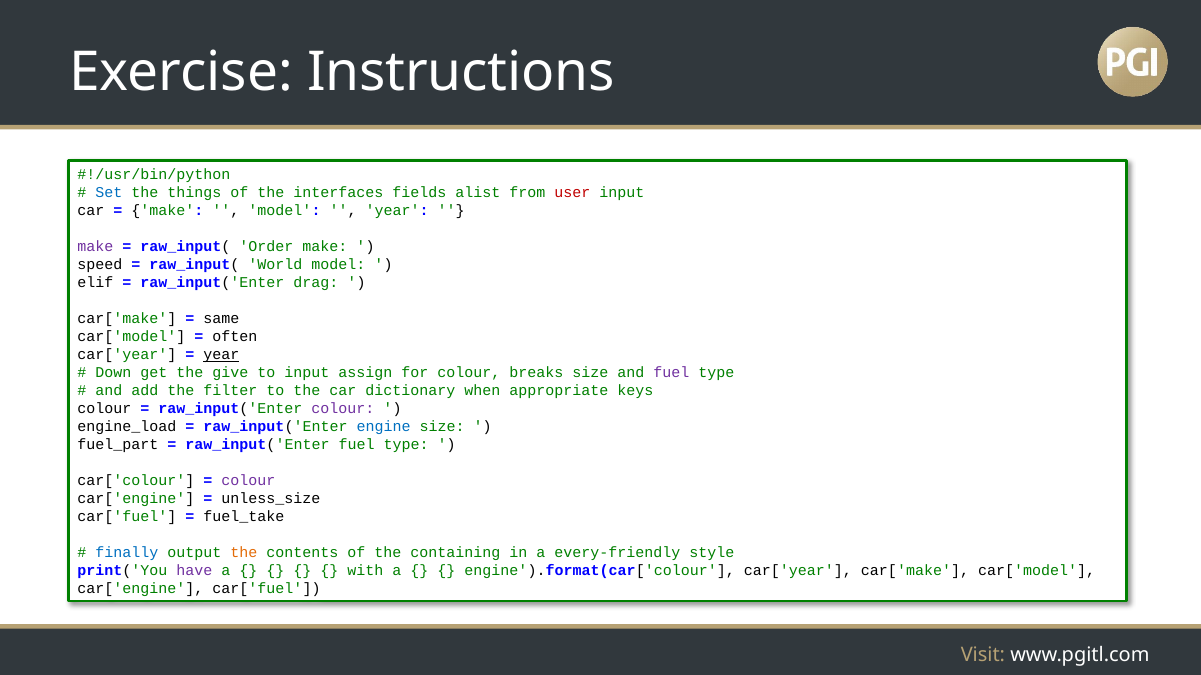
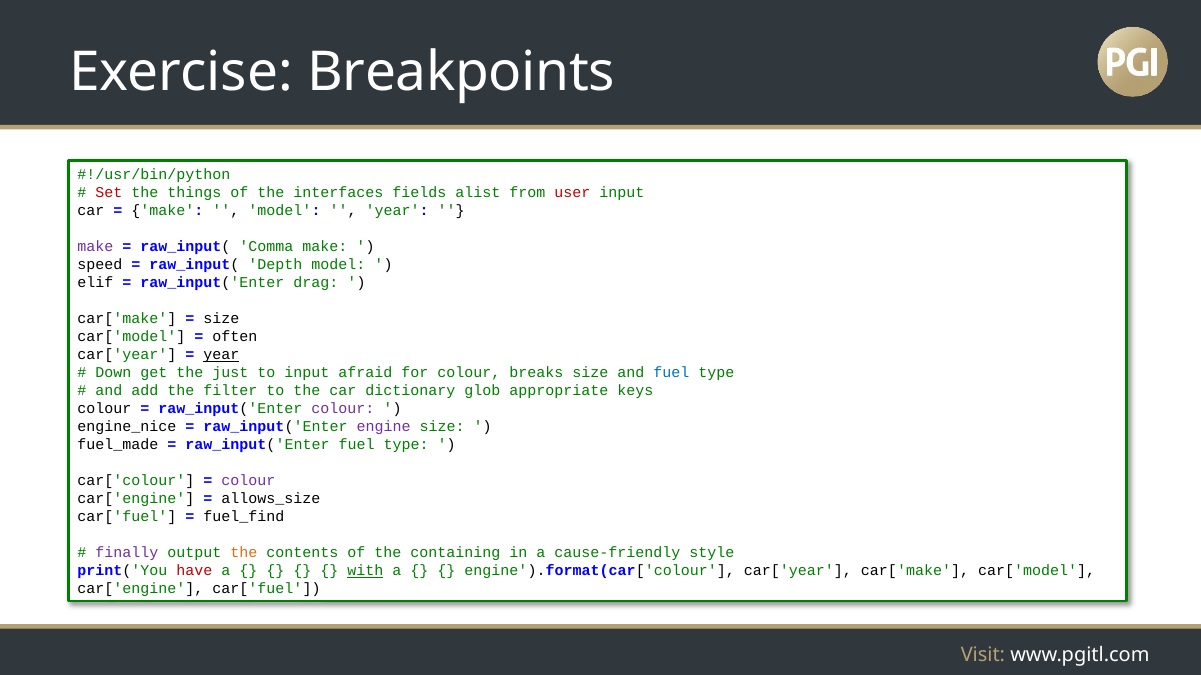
Instructions: Instructions -> Breakpoints (461, 73)
Set colour: blue -> red (109, 193)
Order: Order -> Comma (266, 247)
World: World -> Depth (275, 265)
same: same -> size (221, 319)
give: give -> just (230, 373)
assign: assign -> afraid (365, 373)
fuel colour: purple -> blue (671, 373)
when: when -> glob (482, 391)
engine_load: engine_load -> engine_nice (127, 427)
engine colour: blue -> purple (384, 427)
fuel_part: fuel_part -> fuel_made (118, 445)
unless_size: unless_size -> allows_size (271, 499)
fuel_take: fuel_take -> fuel_find (244, 517)
finally colour: blue -> purple (127, 553)
every-friendly: every-friendly -> cause-friendly (617, 553)
have colour: purple -> red (194, 571)
with underline: none -> present (365, 571)
